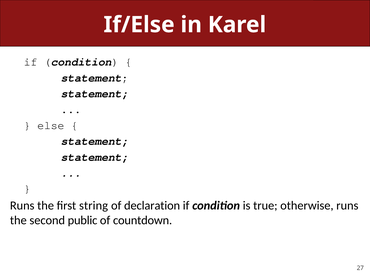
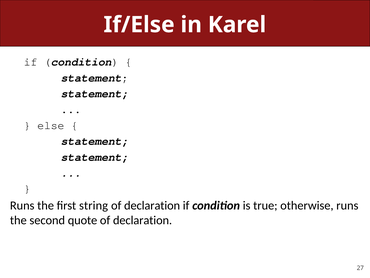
public: public -> quote (83, 220)
countdown: countdown -> declaration (143, 220)
